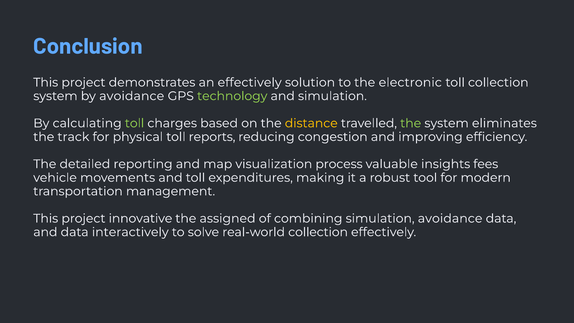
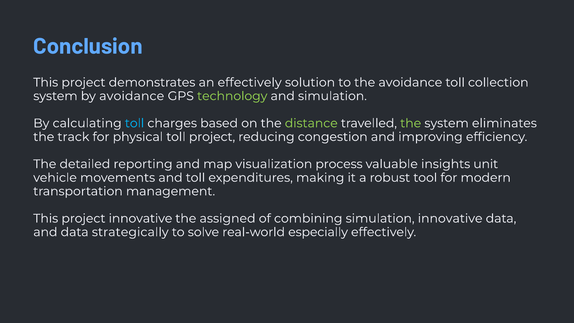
the electronic: electronic -> avoidance (410, 82)
toll colour: light green -> light blue (135, 123)
distance colour: yellow -> light green (311, 123)
toll reports: reports -> project (212, 137)
fees: fees -> unit (486, 164)
simulation avoidance: avoidance -> innovative (450, 218)
interactively: interactively -> strategically (130, 232)
real-world collection: collection -> especially (318, 232)
